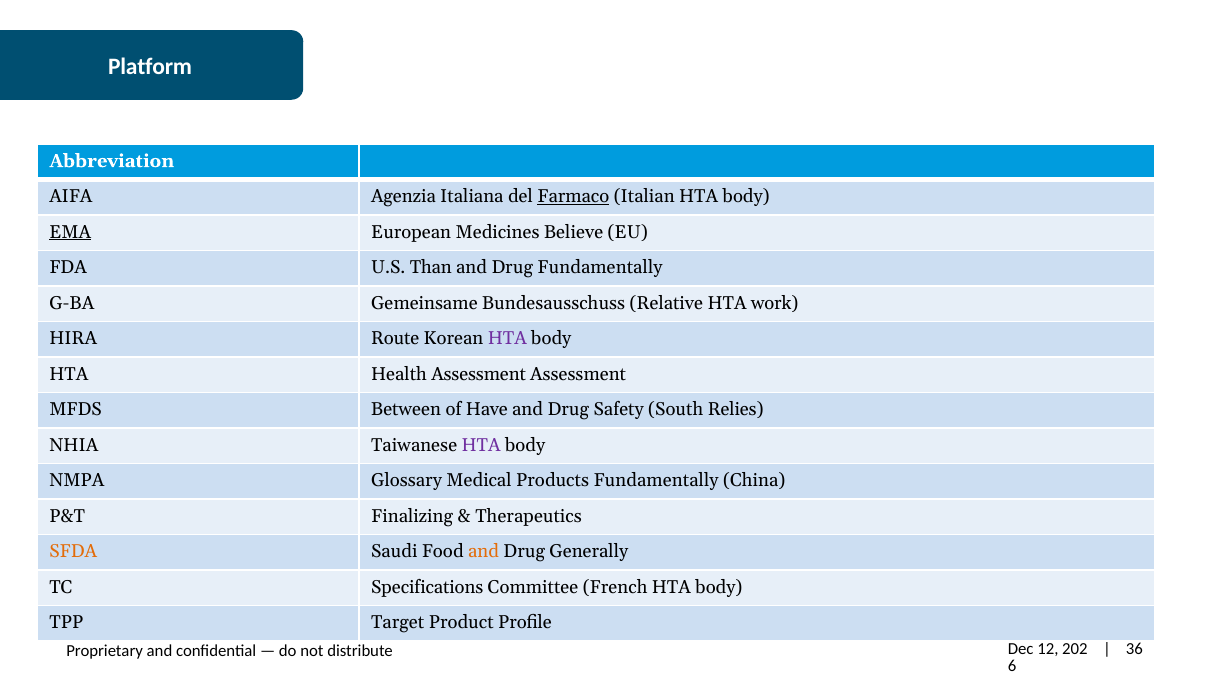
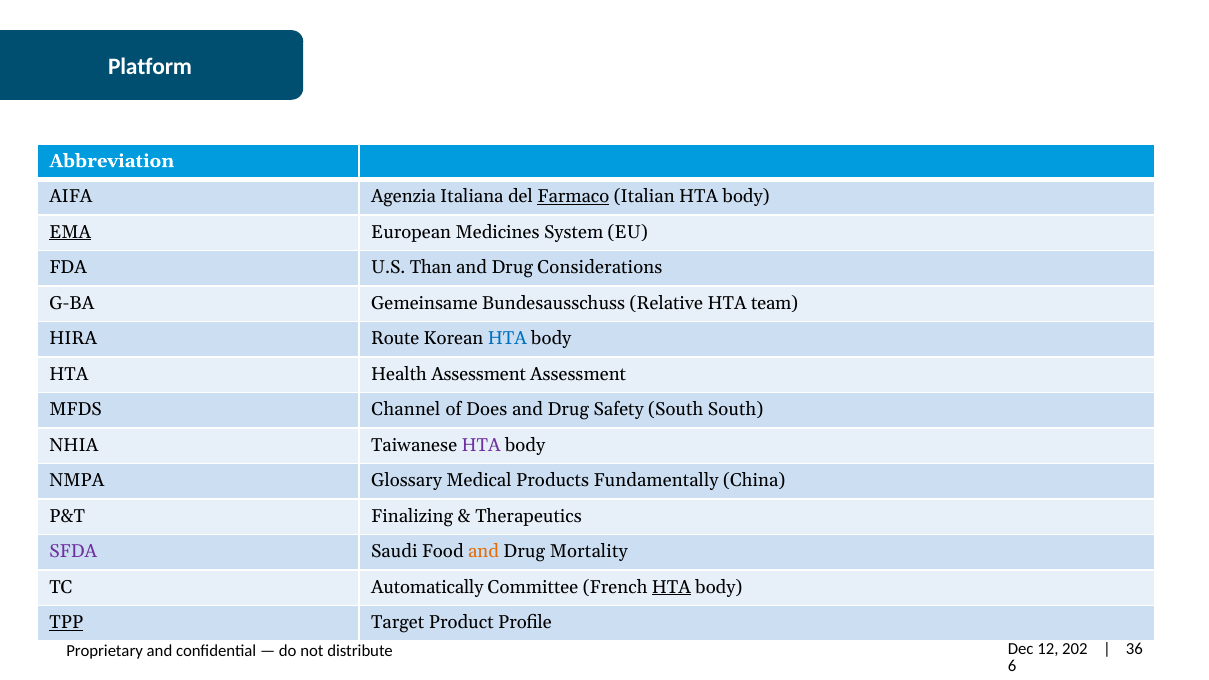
Believe: Believe -> System (574, 232)
Drug Fundamentally: Fundamentally -> Considerations (600, 268)
work: work -> team (775, 303)
HTA colour: purple -> blue (507, 339)
Between: Between -> Channel (406, 410)
Have: Have -> Does (487, 410)
South Relies: Relies -> South (736, 410)
SFDA colour: orange -> purple (73, 552)
Generally: Generally -> Mortality (589, 552)
Specifications: Specifications -> Automatically (427, 587)
HTA underline: none -> present (671, 587)
TPP underline: none -> present (66, 623)
